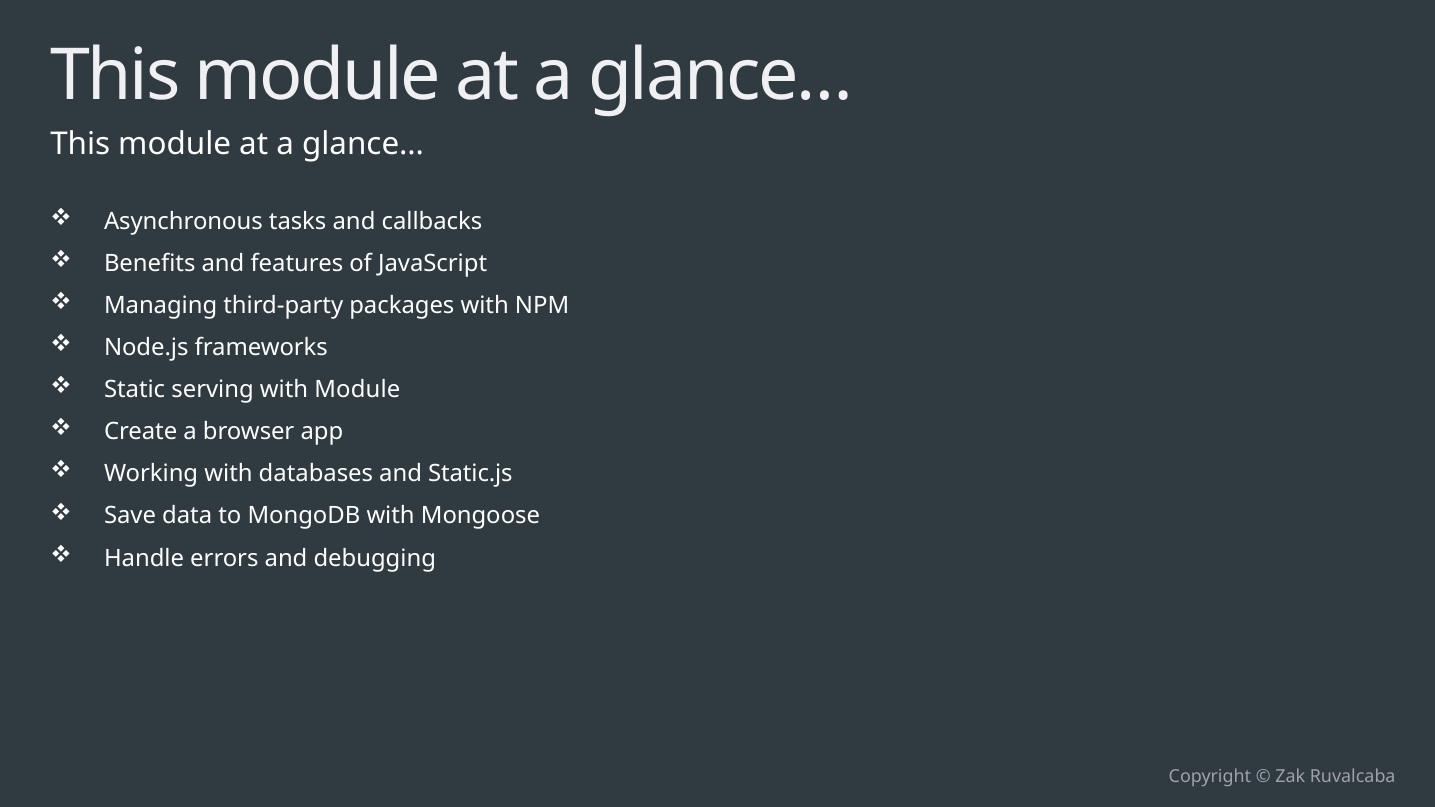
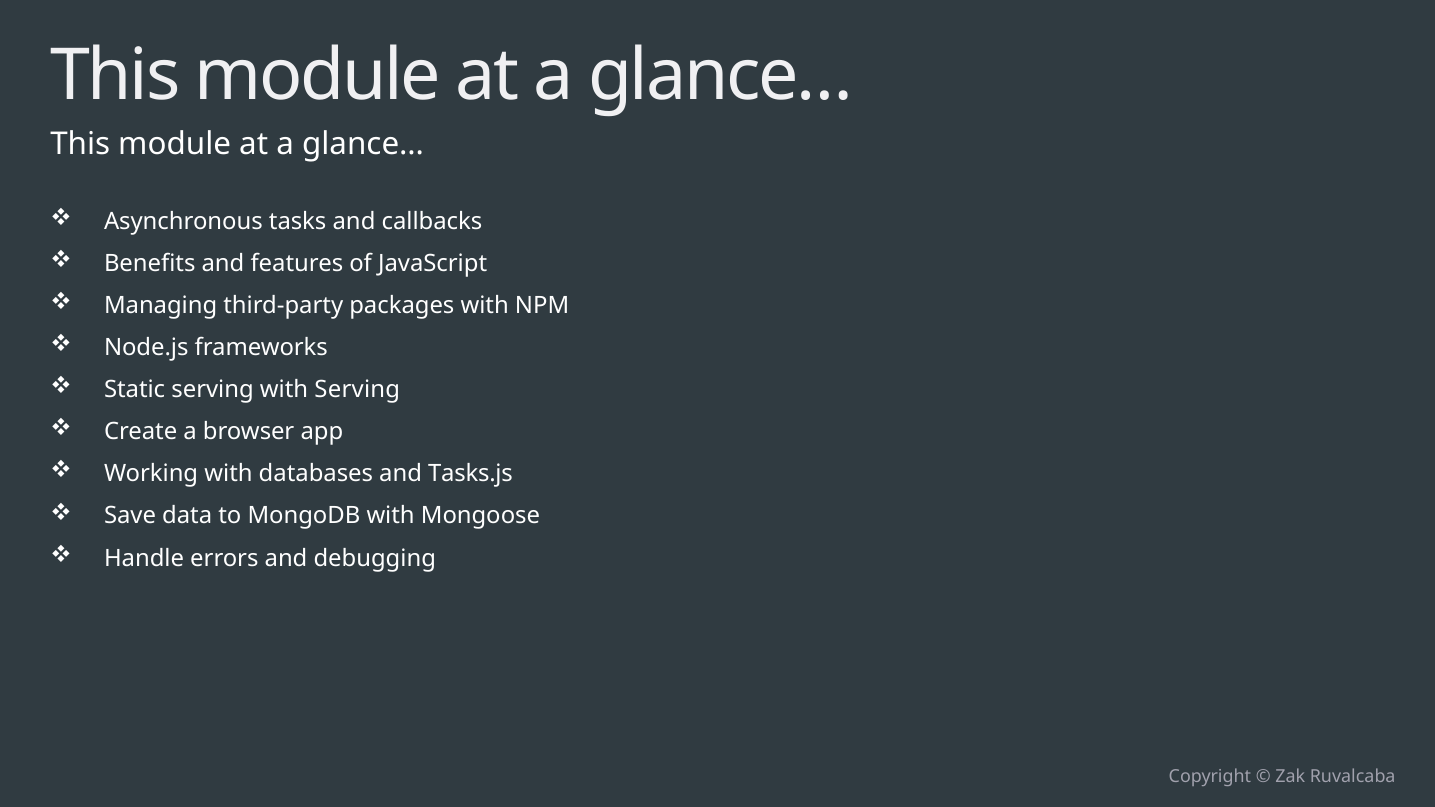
with Module: Module -> Serving (357, 390)
Static.js: Static.js -> Tasks.js (470, 474)
